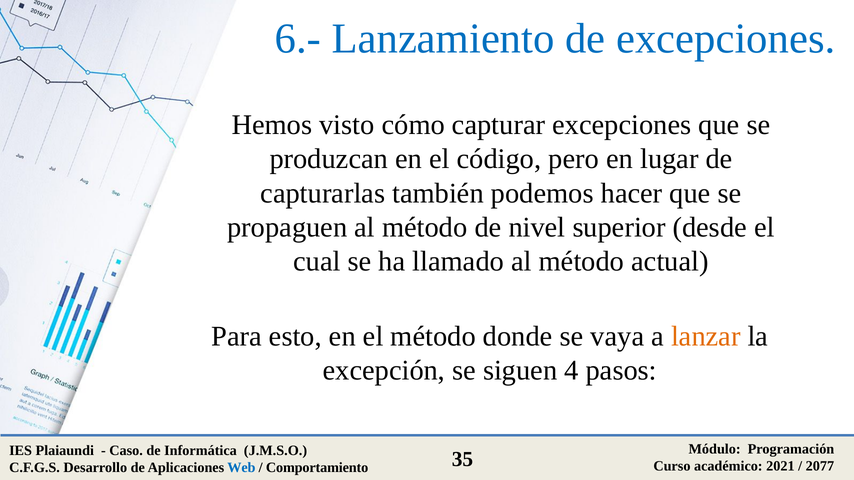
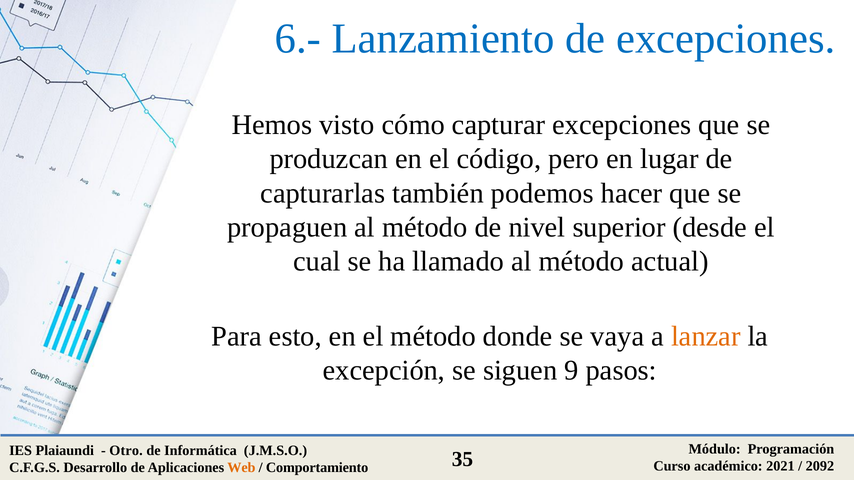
4: 4 -> 9 (571, 371)
Caso: Caso -> Otro (126, 451)
2077: 2077 -> 2092 (820, 466)
Web colour: blue -> orange (241, 468)
